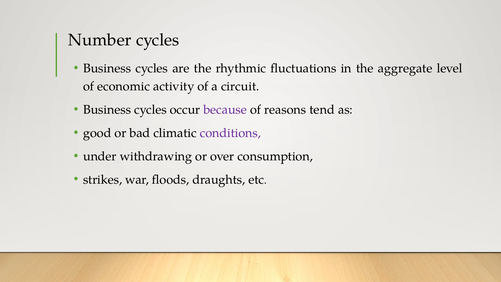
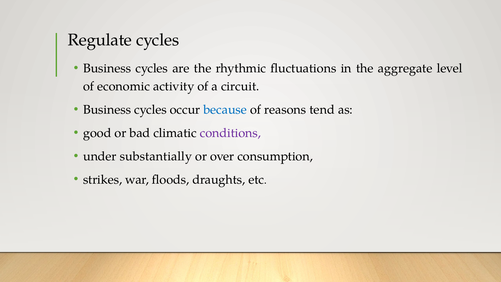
Number: Number -> Regulate (100, 40)
because colour: purple -> blue (225, 110)
withdrawing: withdrawing -> substantially (156, 156)
